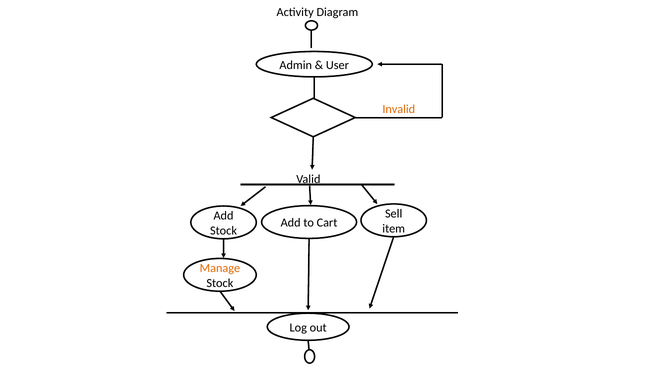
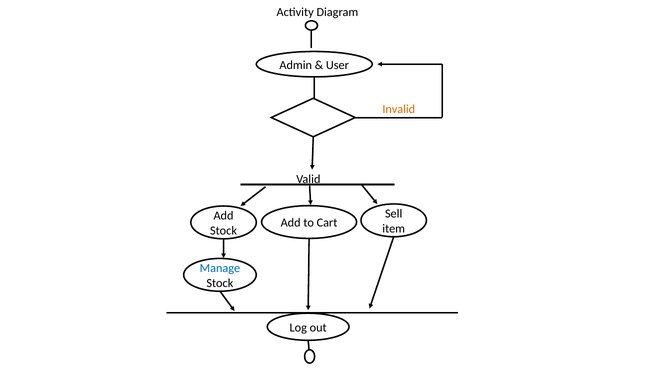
Manage colour: orange -> blue (220, 268)
